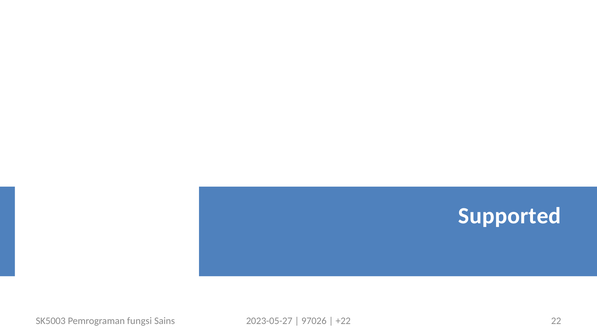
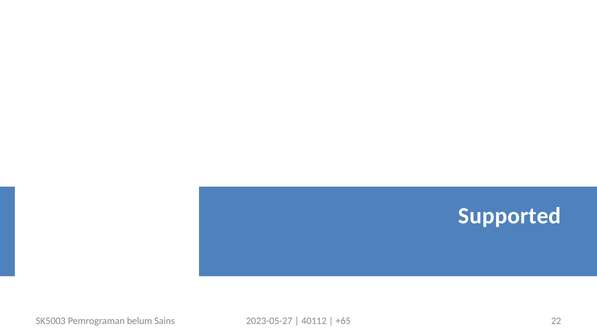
fungsi: fungsi -> belum (140, 321)
97026: 97026 -> 40112 (314, 321)
+22: +22 -> +65 (343, 321)
